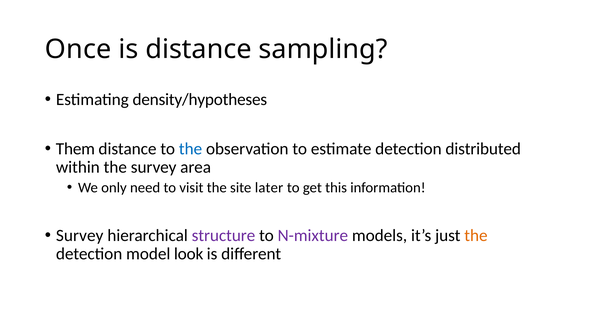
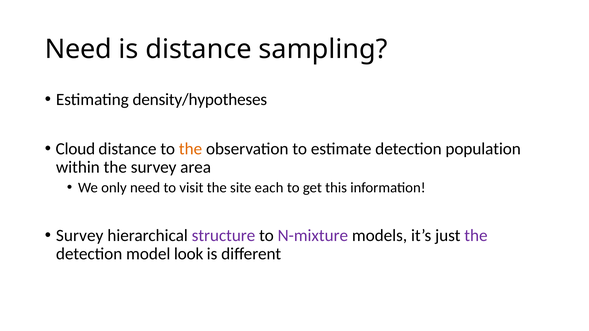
Once: Once -> Need (78, 49)
Them: Them -> Cloud (75, 149)
the colour: blue -> orange (190, 149)
distributed: distributed -> population (483, 149)
later: later -> each (269, 188)
the colour: orange -> purple (476, 236)
